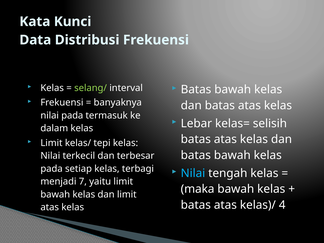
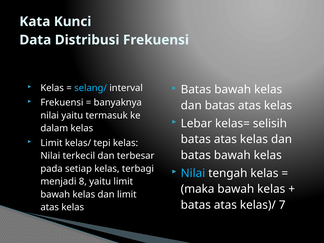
selang/ colour: light green -> light blue (91, 88)
nilai pada: pada -> yaitu (72, 115)
7: 7 -> 8 (83, 182)
4: 4 -> 7 (282, 205)
